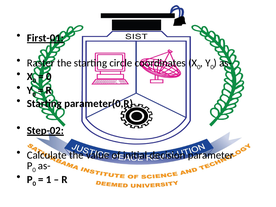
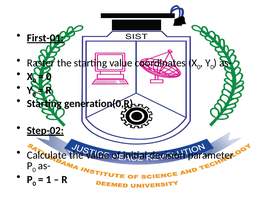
starting circle: circle -> value (121, 63)
parameter(0,R: parameter(0,R -> generation(0,R (99, 103)
